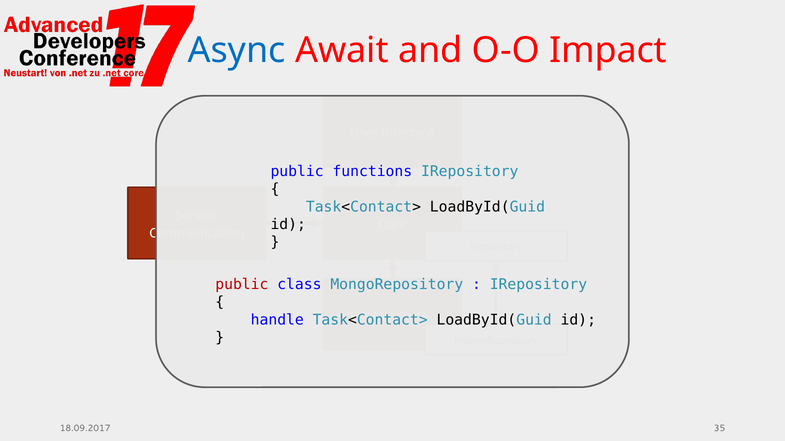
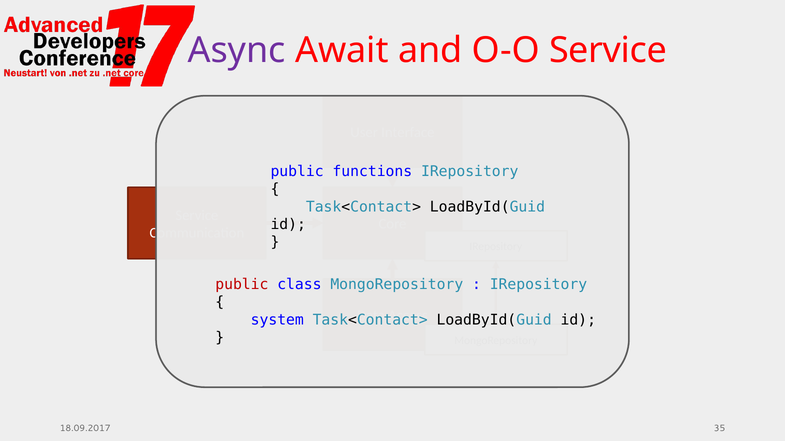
Async colour: blue -> purple (237, 51)
O-O Impact: Impact -> Service (608, 51)
handle: handle -> system (277, 320)
